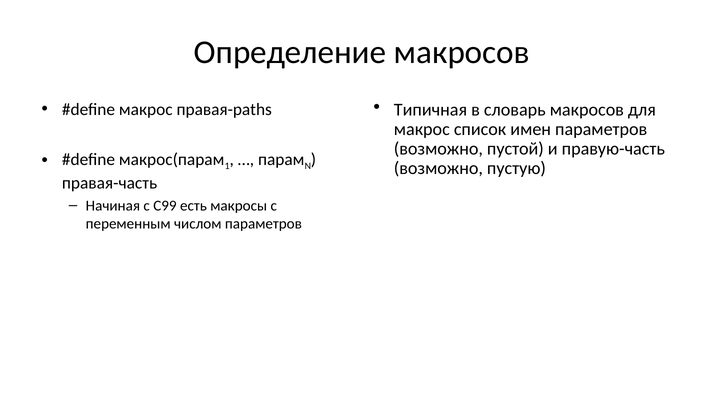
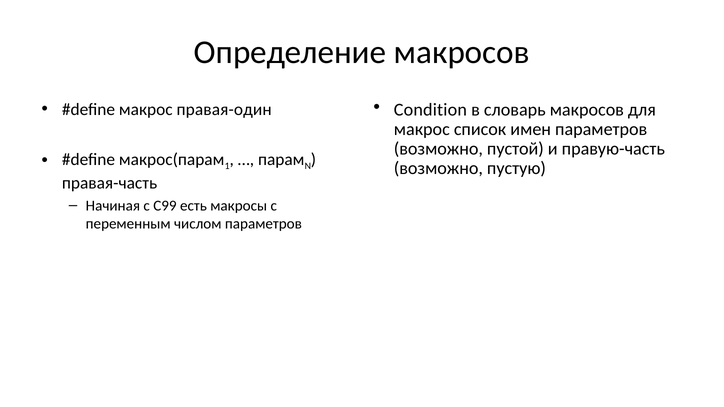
Типичная: Типичная -> Condition (430, 110)
правая-paths: правая-paths -> правая-один (224, 109)
